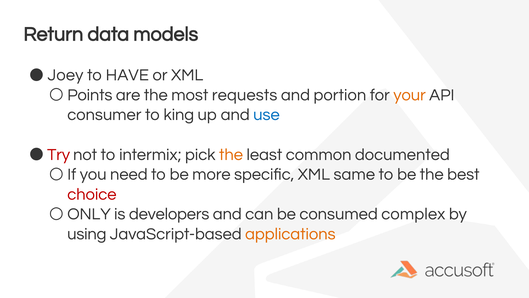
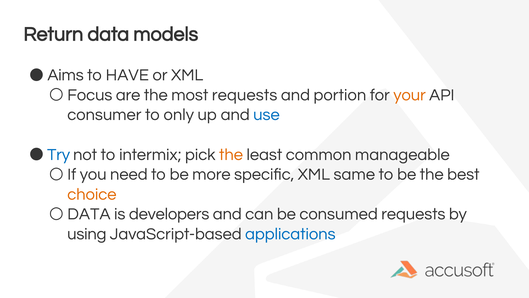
Joey: Joey -> Aims (66, 75)
Points: Points -> Focus (90, 95)
king: king -> only (179, 115)
Try colour: red -> blue (59, 154)
documented: documented -> manageable (402, 154)
choice colour: red -> orange (92, 194)
ONLY: ONLY -> DATA (89, 214)
consumed complex: complex -> requests (413, 214)
applications colour: orange -> blue (290, 234)
